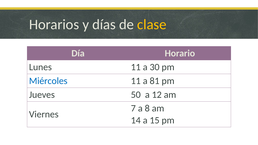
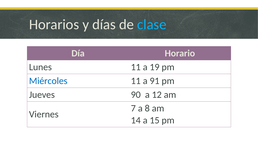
clase colour: yellow -> light blue (152, 24)
30: 30 -> 19 (155, 67)
81: 81 -> 91 (155, 81)
50: 50 -> 90 (136, 95)
